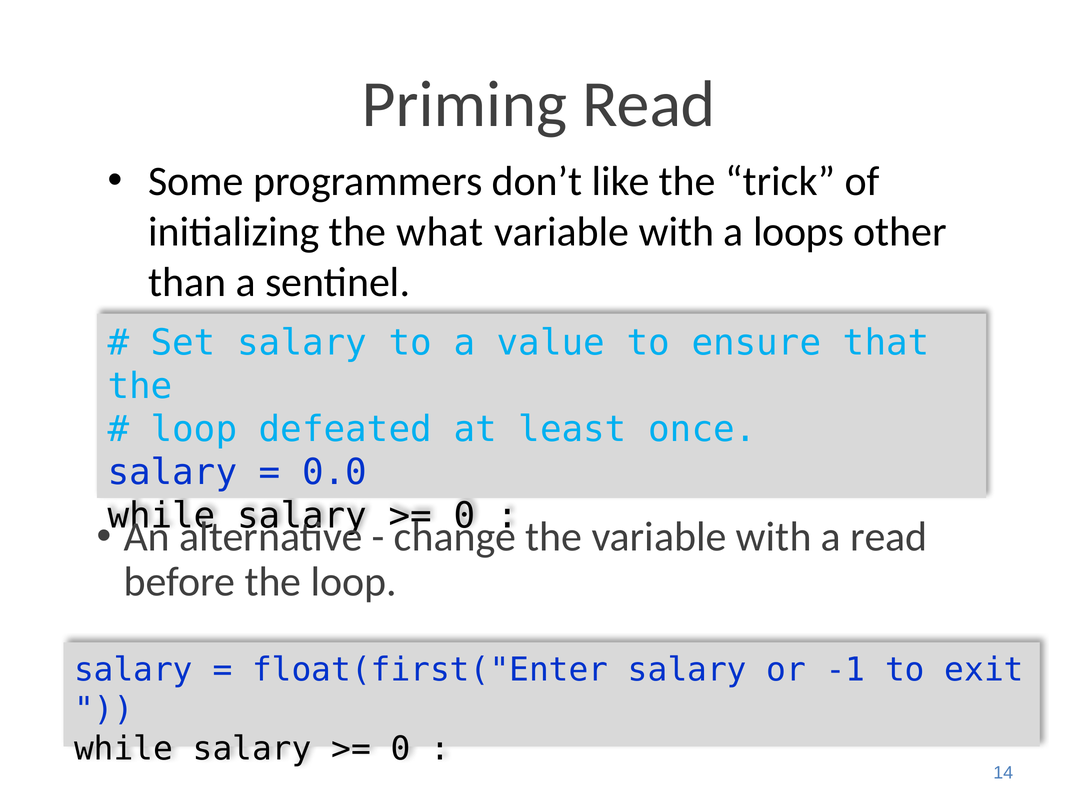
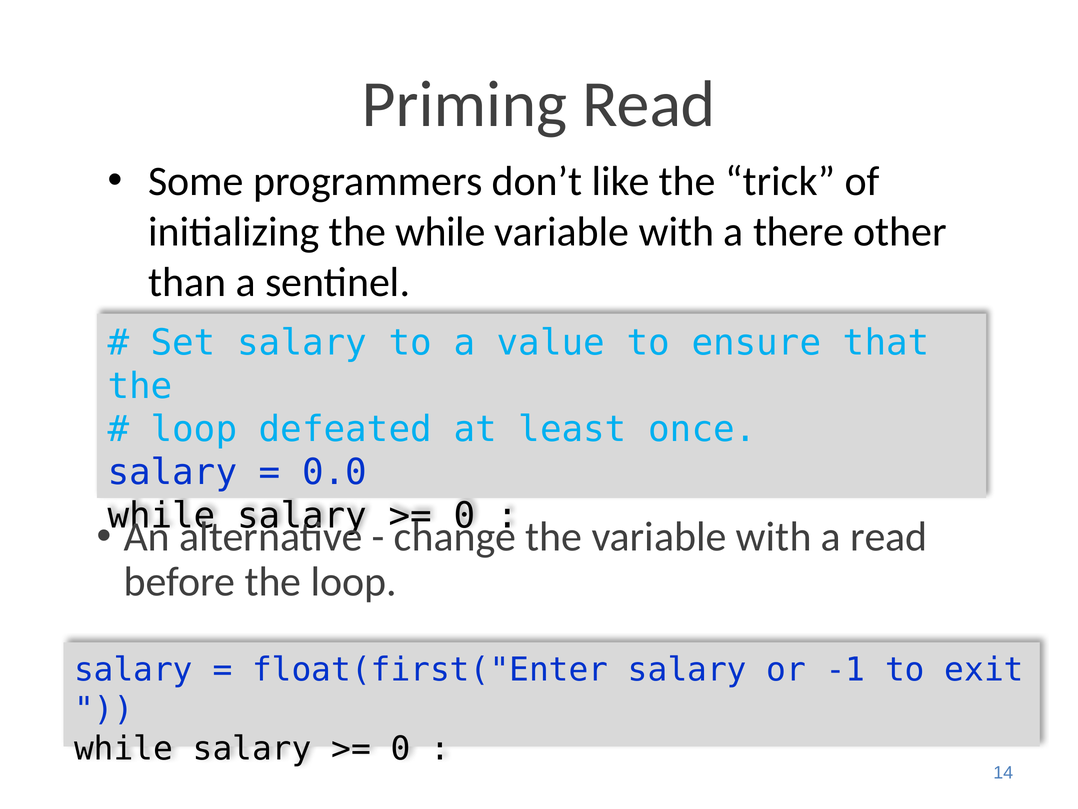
the what: what -> while (440, 232)
loops: loops -> there (799, 232)
